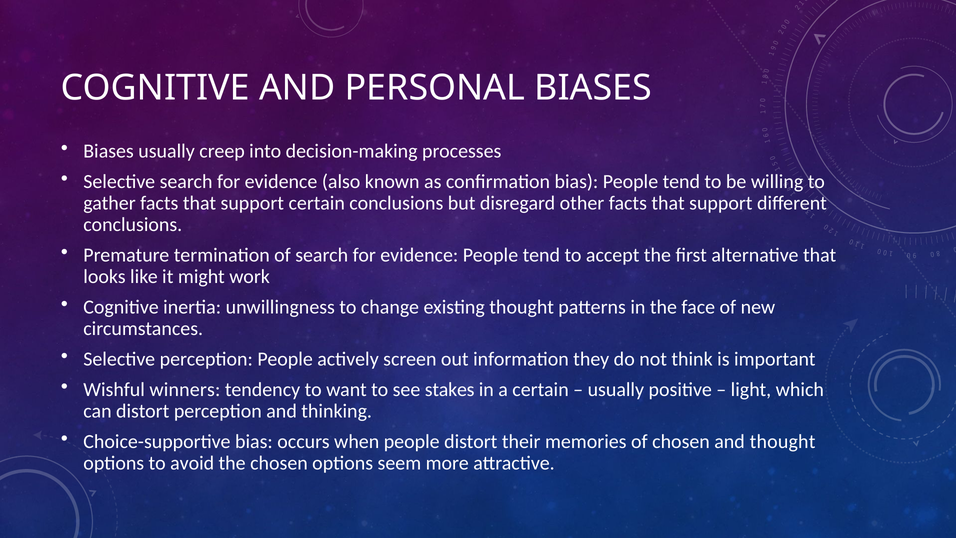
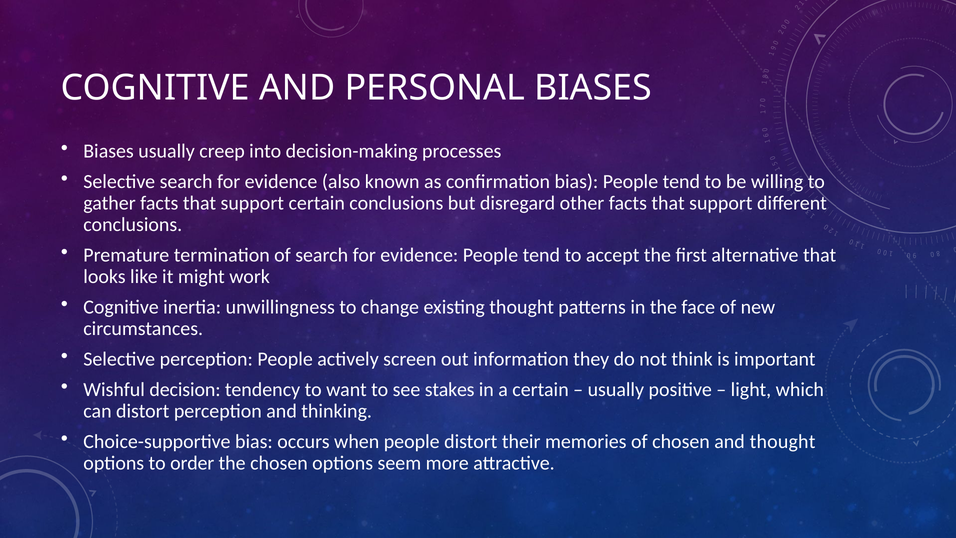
winners: winners -> decision (185, 390)
avoid: avoid -> order (192, 463)
